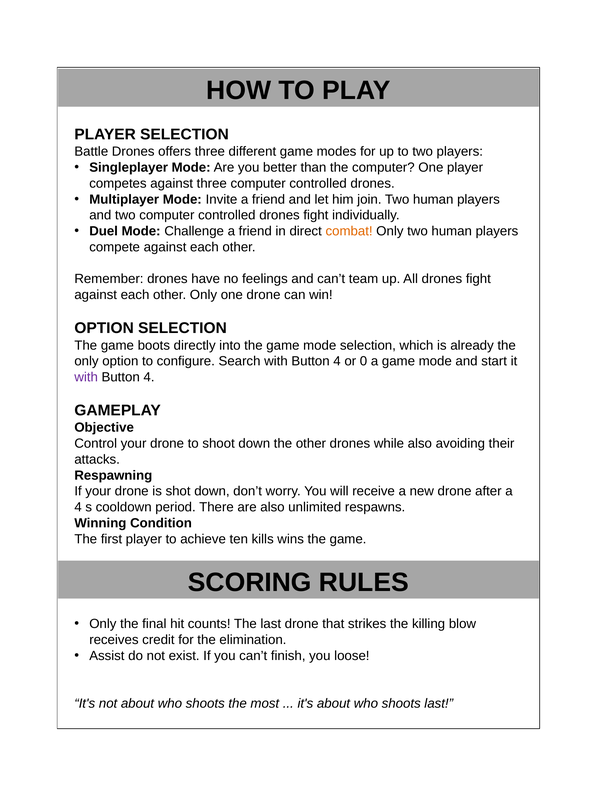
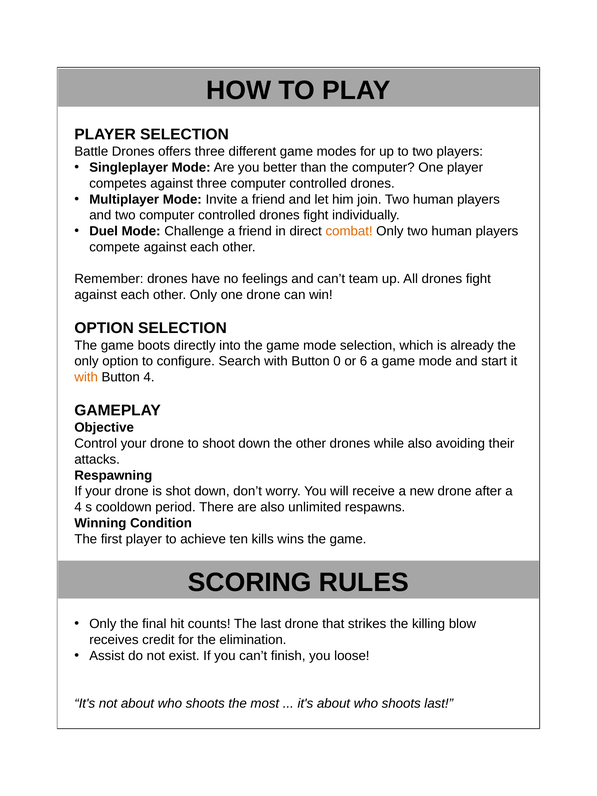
Search with Button 4: 4 -> 0 (337, 361)
0: 0 -> 6 (363, 361)
with colour: purple -> orange (86, 377)
